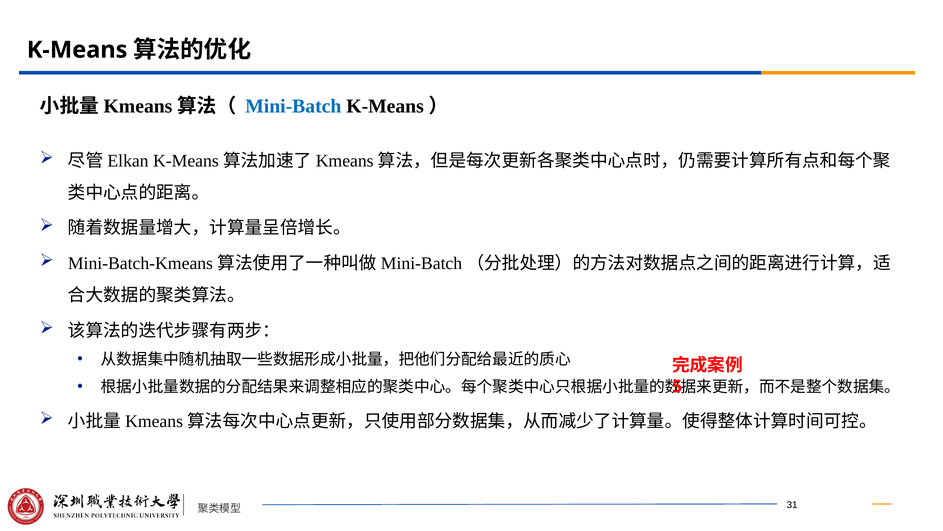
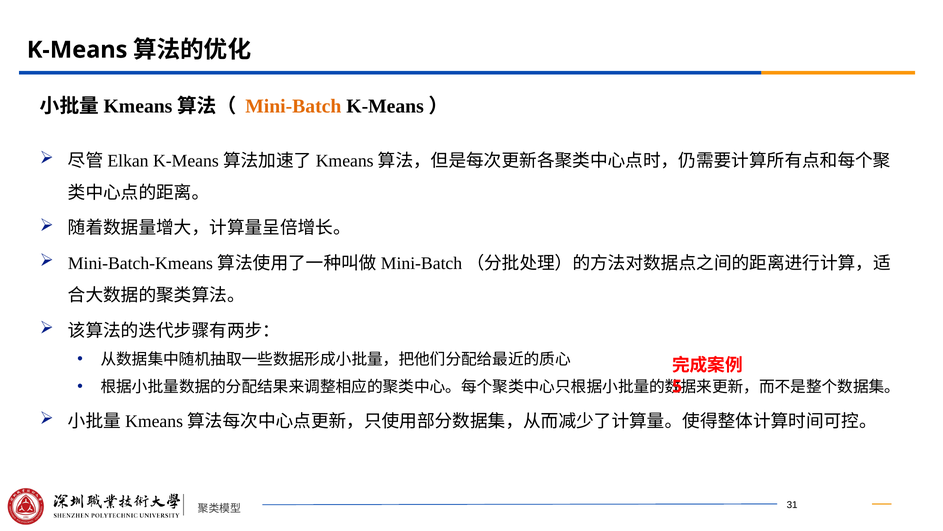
Mini-Batch colour: blue -> orange (293, 106)
